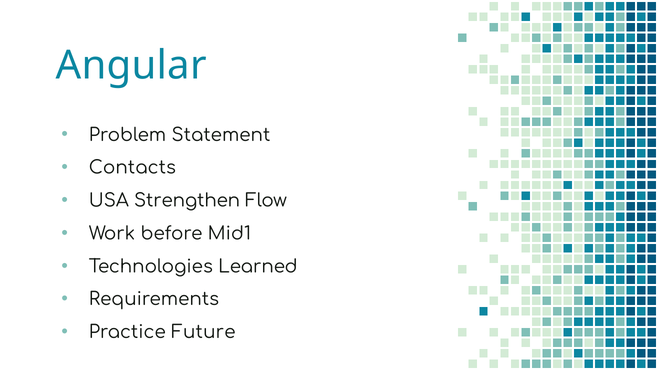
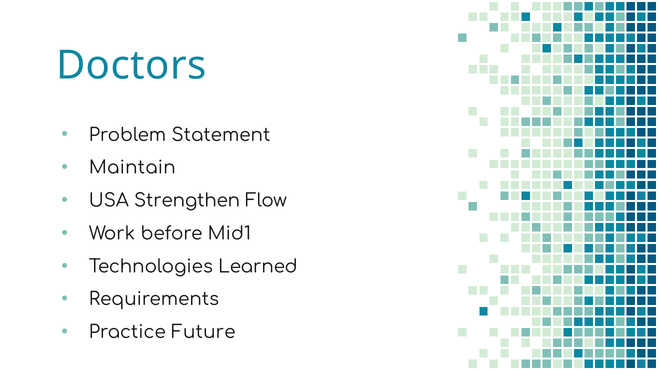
Angular: Angular -> Doctors (131, 65)
Contacts: Contacts -> Maintain (132, 168)
